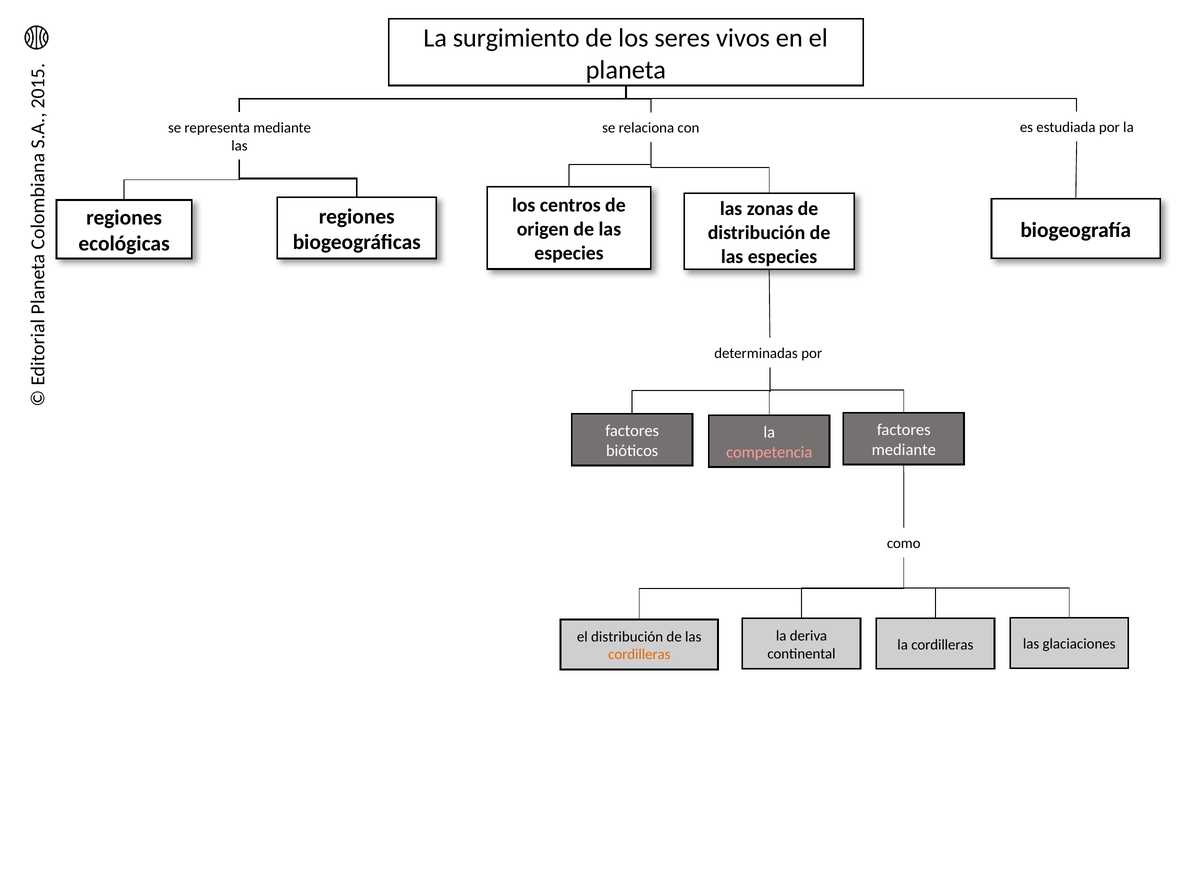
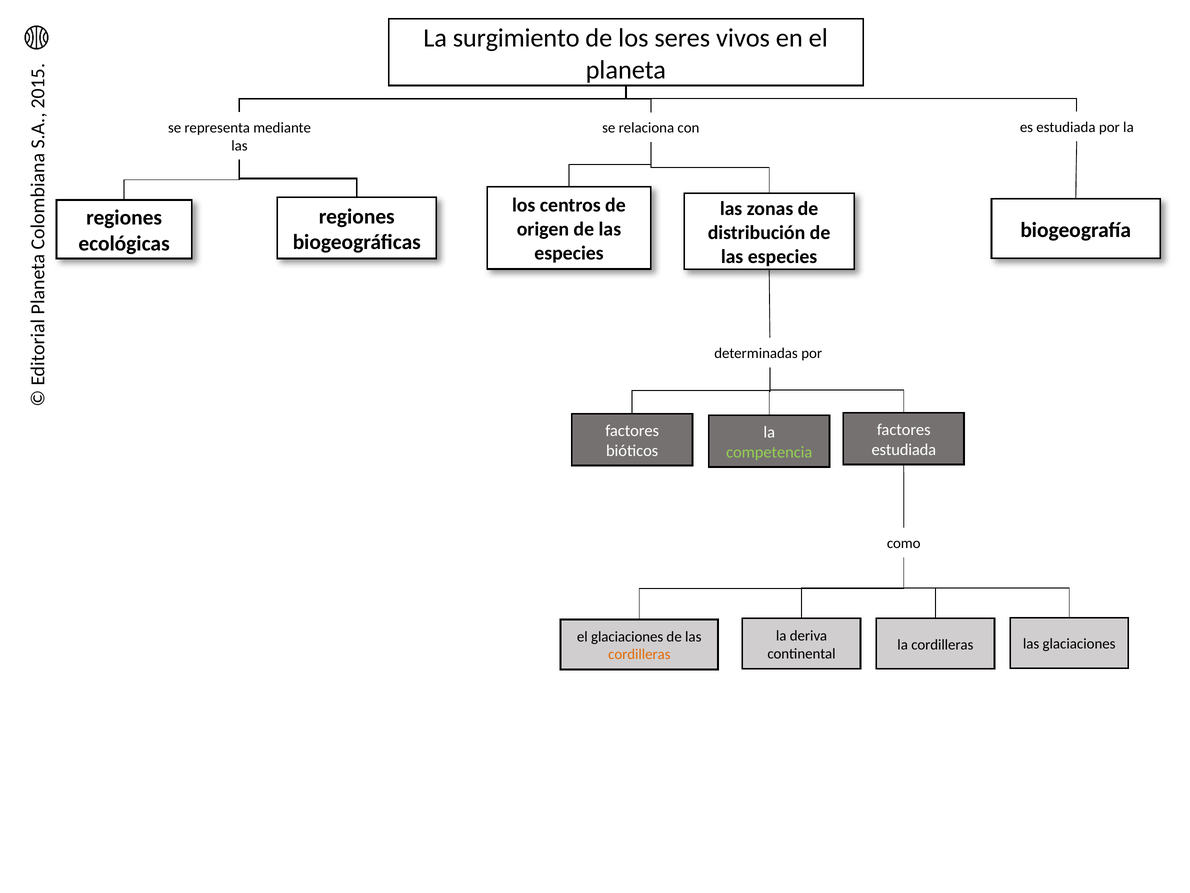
mediante: mediante -> estudiada (904, 449)
competencia colour: pink -> light green (769, 452)
el distribución: distribución -> glaciaciones (627, 636)
